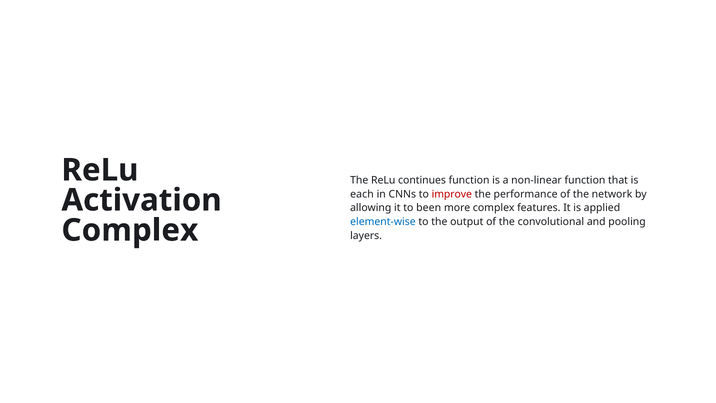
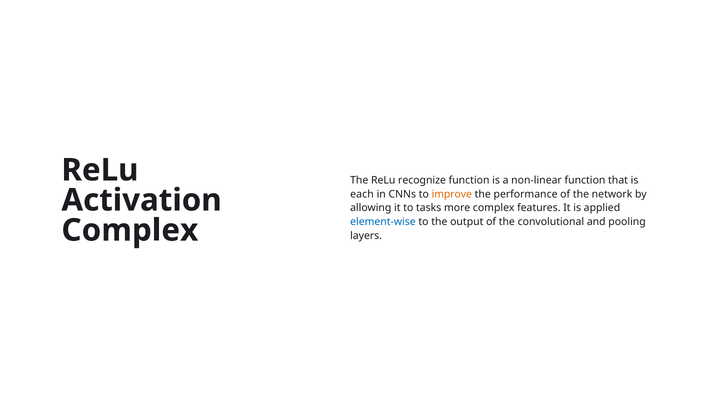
continues: continues -> recognize (422, 180)
improve colour: red -> orange (452, 194)
been: been -> tasks (429, 208)
